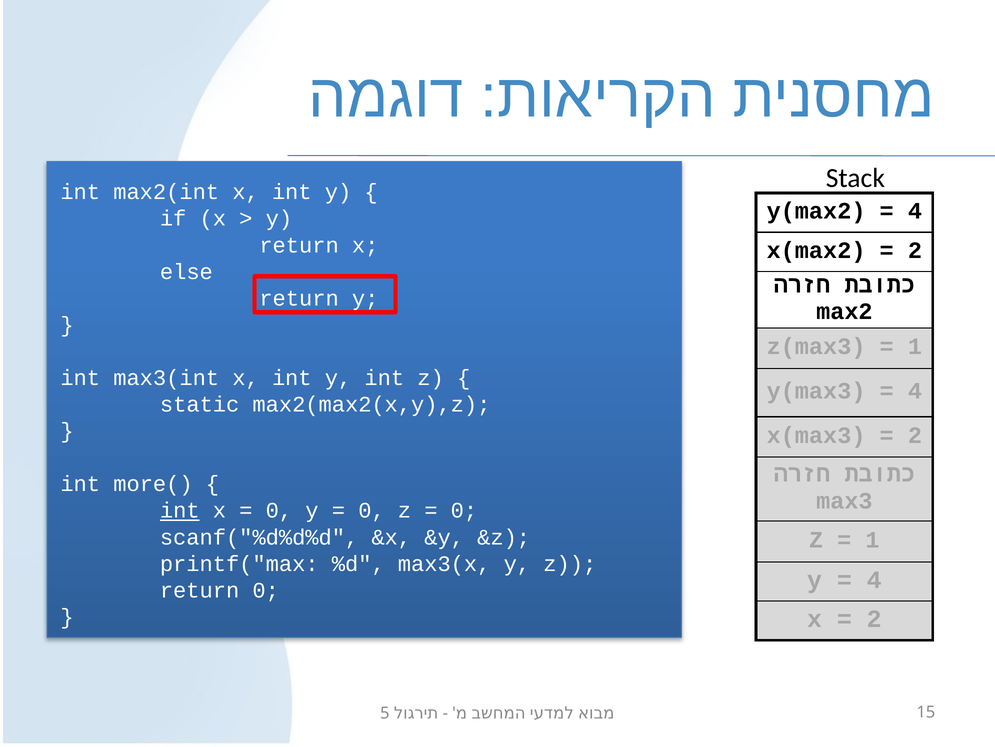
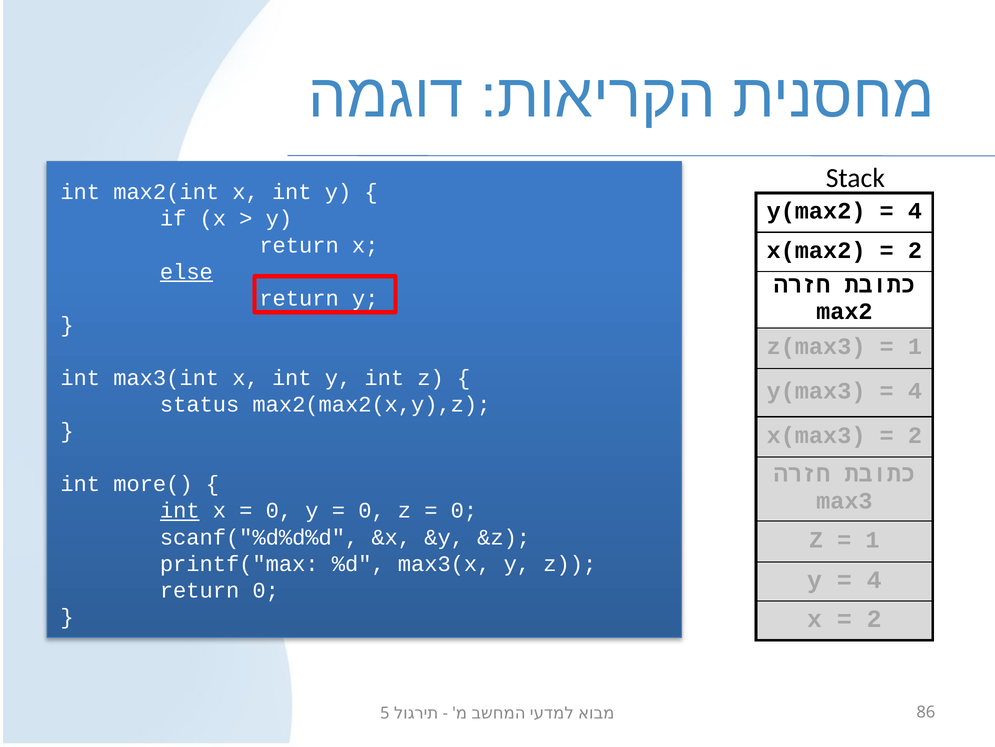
else underline: none -> present (186, 272)
static: static -> status (200, 404)
15: 15 -> 86 (926, 711)
